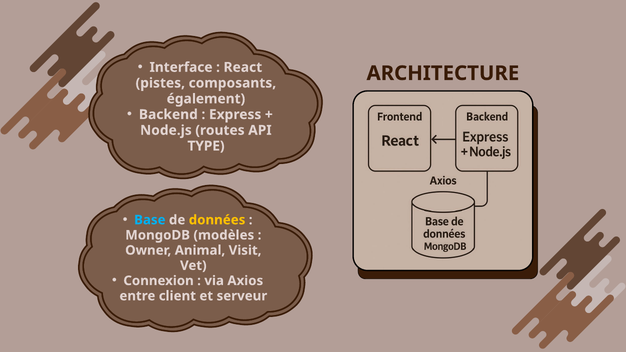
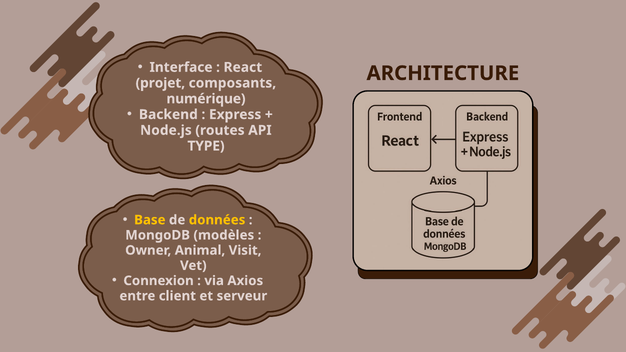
pistes: pistes -> projet (160, 83)
également: également -> numérique (206, 99)
Base colour: light blue -> yellow (150, 220)
